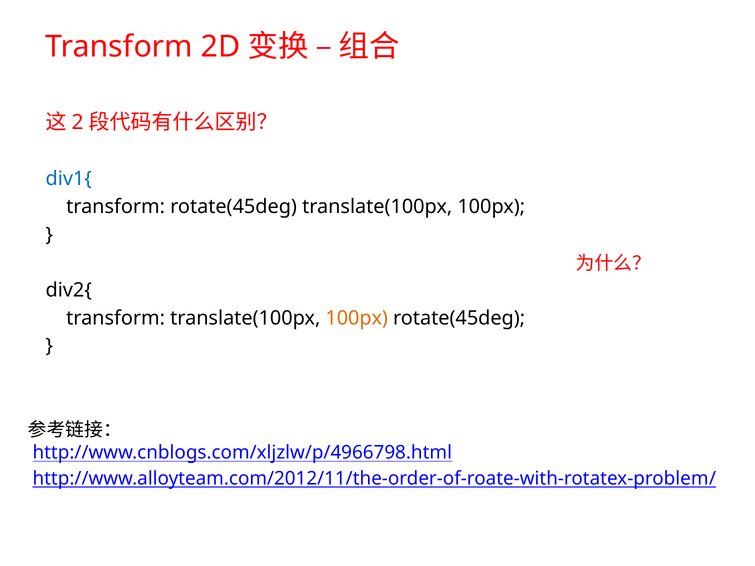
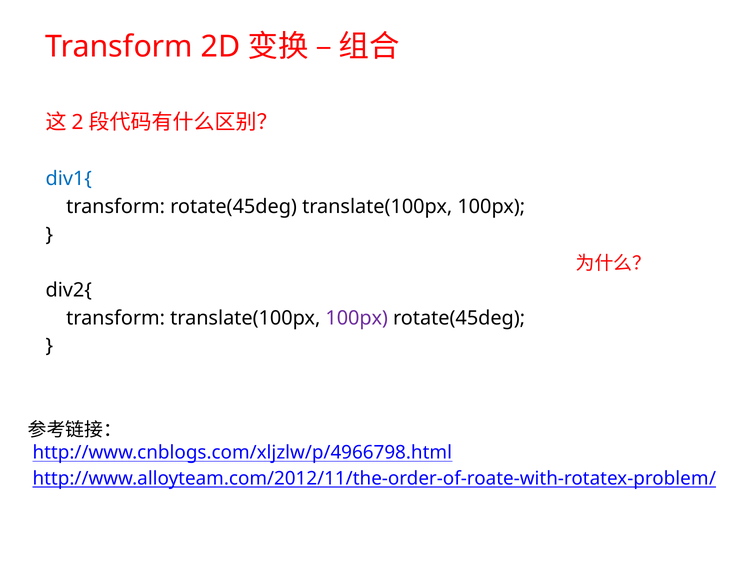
100px colour: orange -> purple (357, 318)
